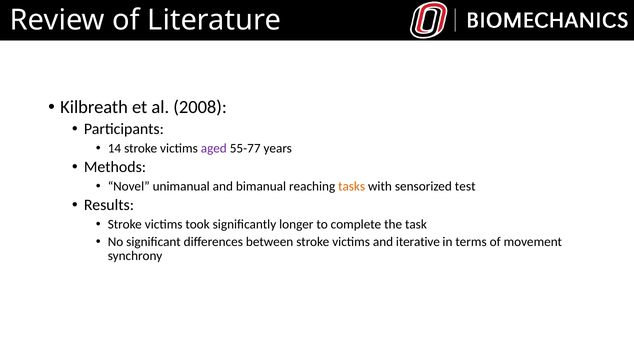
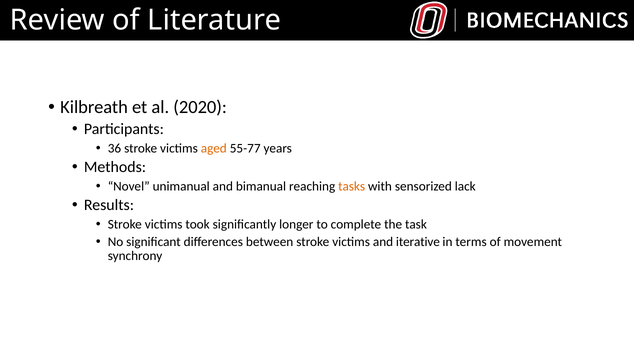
2008: 2008 -> 2020 (200, 107)
14: 14 -> 36 (114, 148)
aged colour: purple -> orange (214, 148)
test: test -> lack (465, 186)
